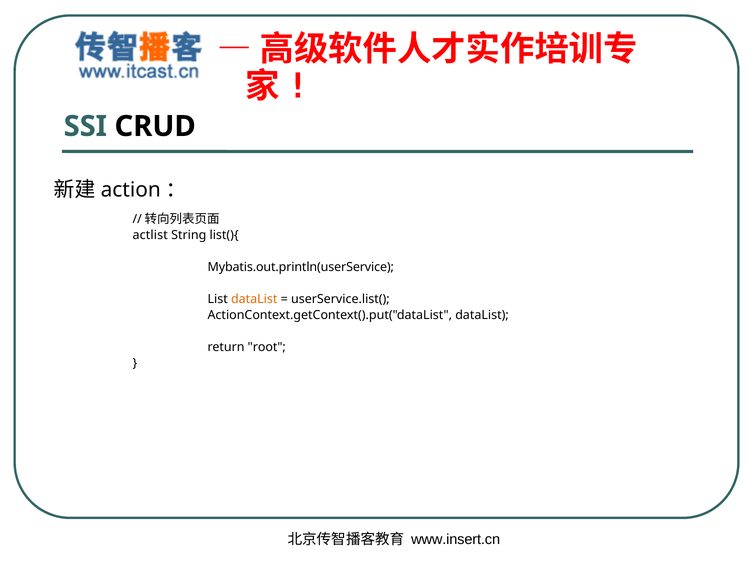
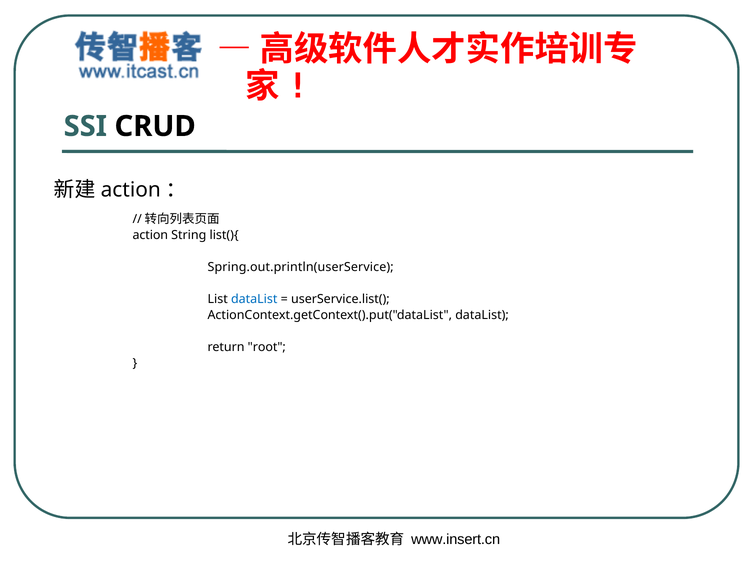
actlist: actlist -> action (150, 235)
Mybatis.out.println(userService: Mybatis.out.println(userService -> Spring.out.println(userService (301, 267)
dataList colour: orange -> blue (254, 299)
